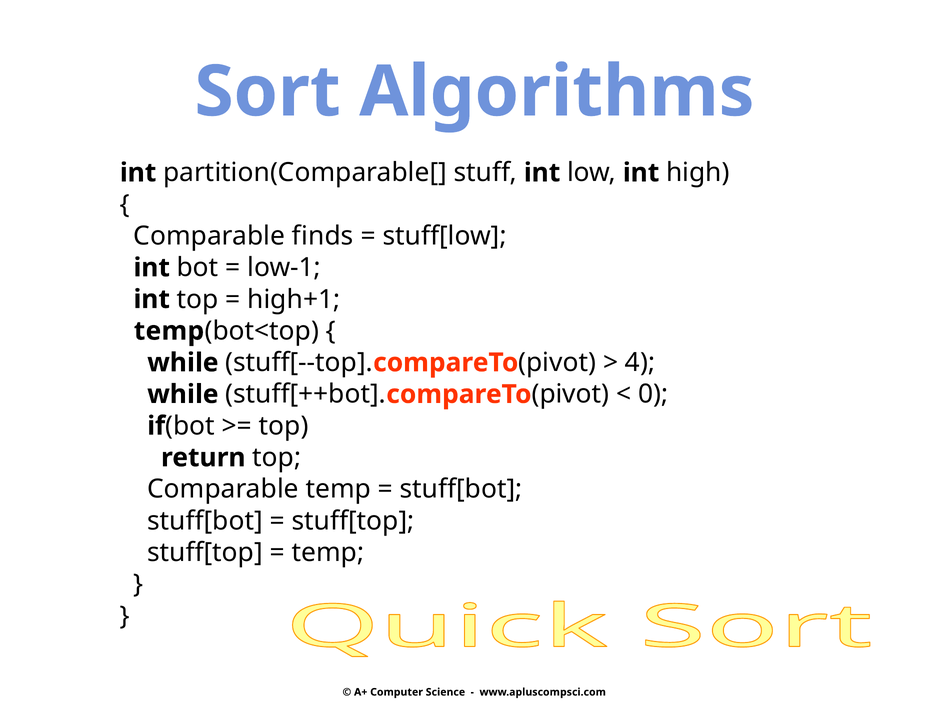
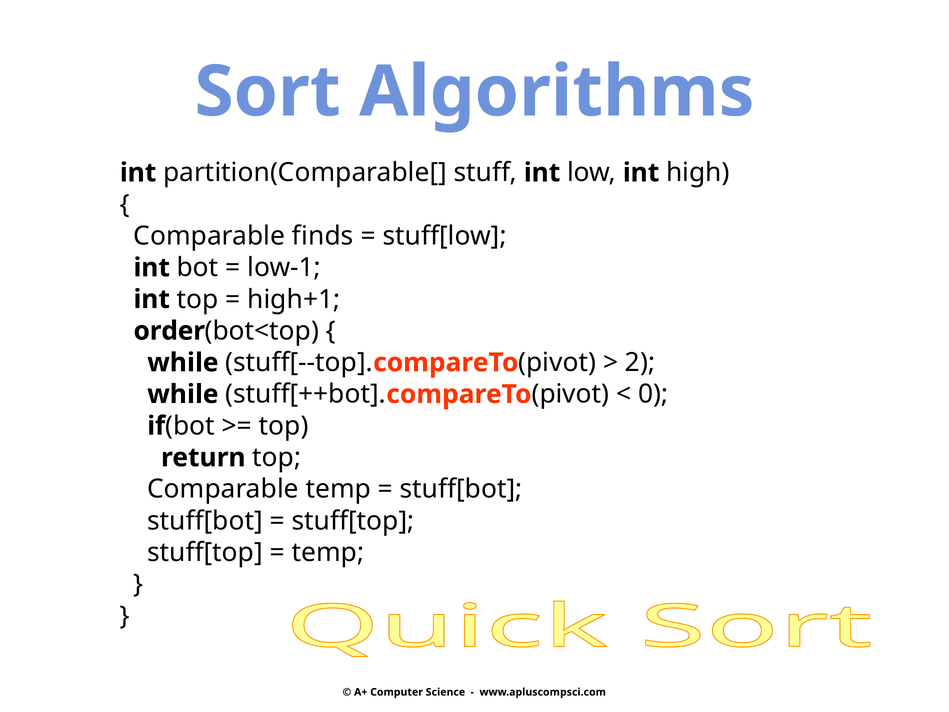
temp: temp -> order (169, 331)
4: 4 -> 2 (640, 362)
